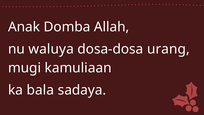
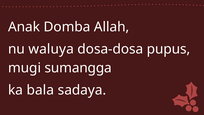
urang: urang -> pupus (169, 49)
kamuliaan: kamuliaan -> sumangga (78, 68)
